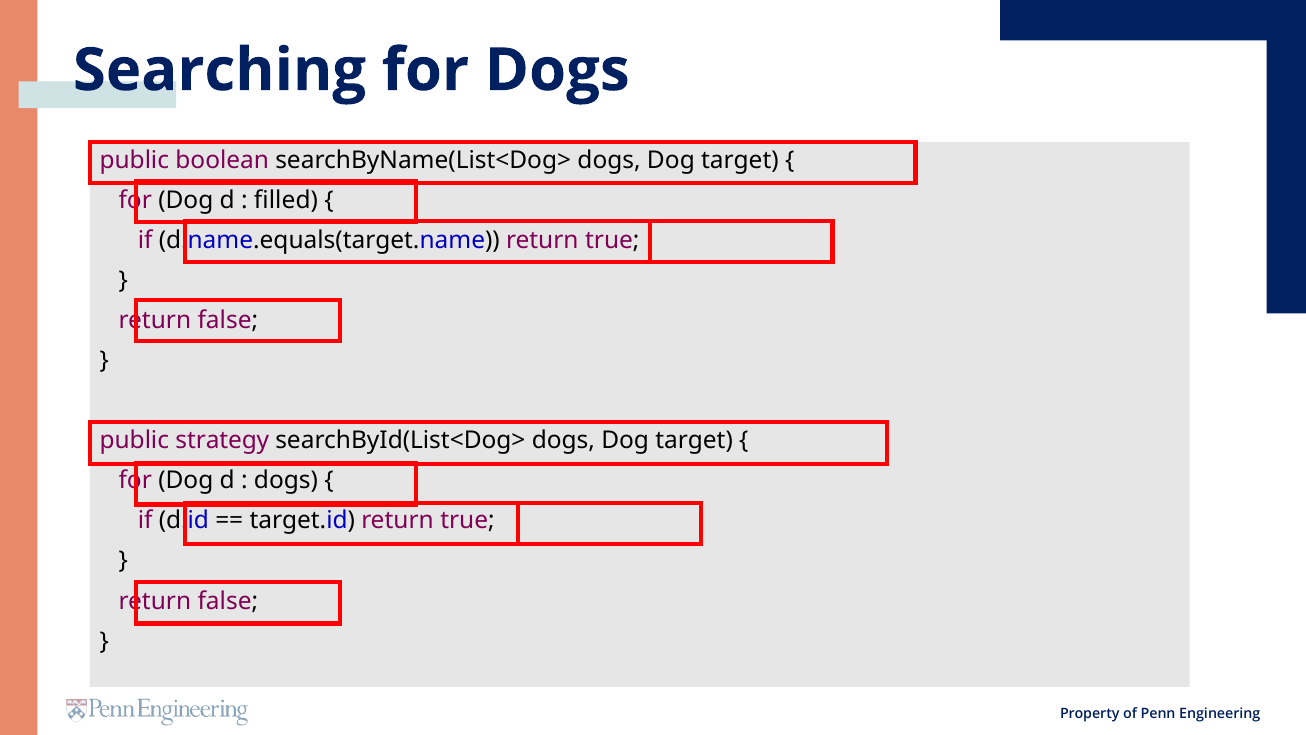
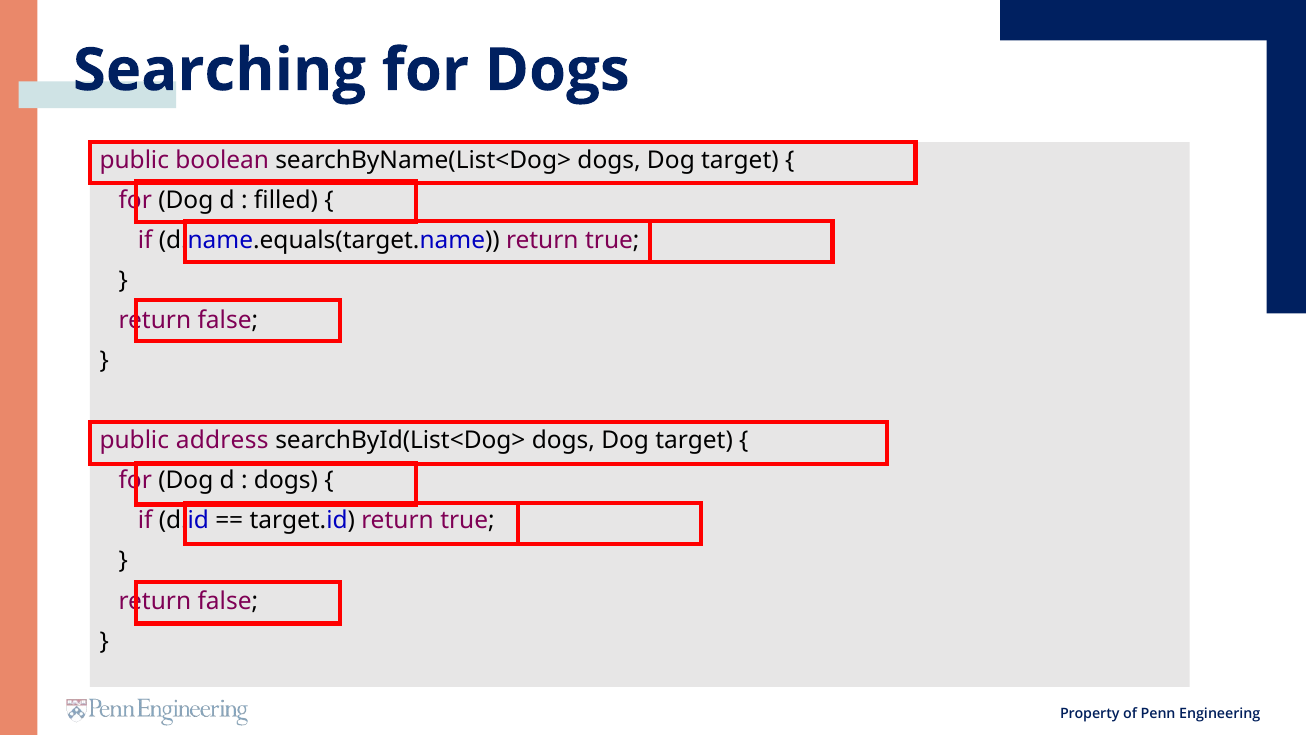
strategy: strategy -> address (222, 440)
